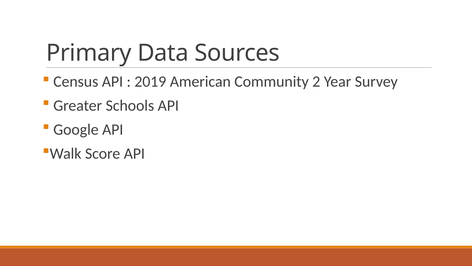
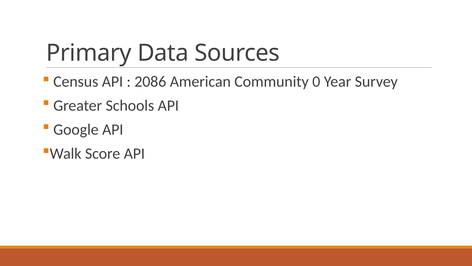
2019: 2019 -> 2086 (150, 82)
2: 2 -> 0 (316, 82)
